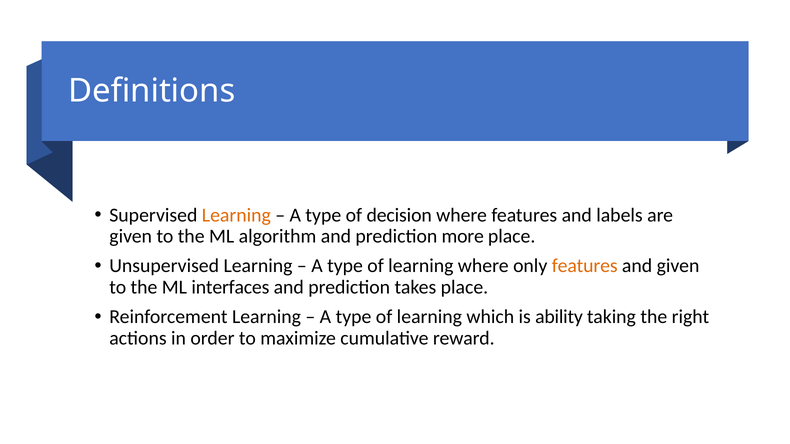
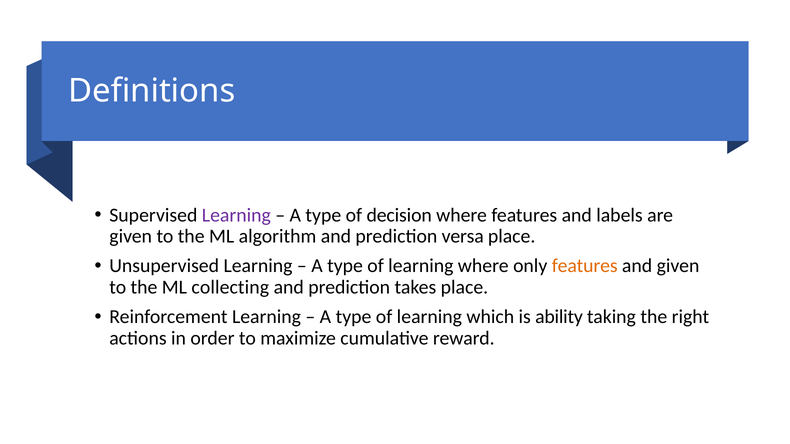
Learning colour: orange -> purple (236, 215)
more: more -> versa (463, 237)
interfaces: interfaces -> collecting (230, 287)
